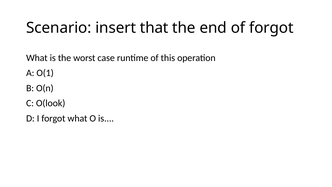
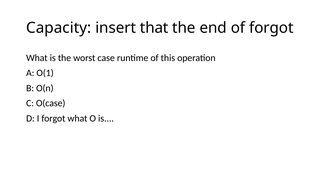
Scenario: Scenario -> Capacity (59, 28)
O(look: O(look -> O(case (51, 103)
